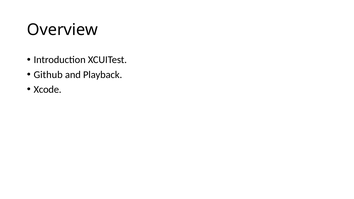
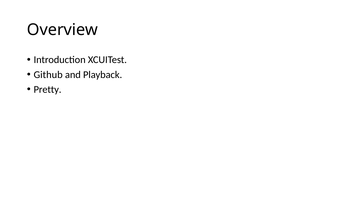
Xcode: Xcode -> Pretty (48, 90)
